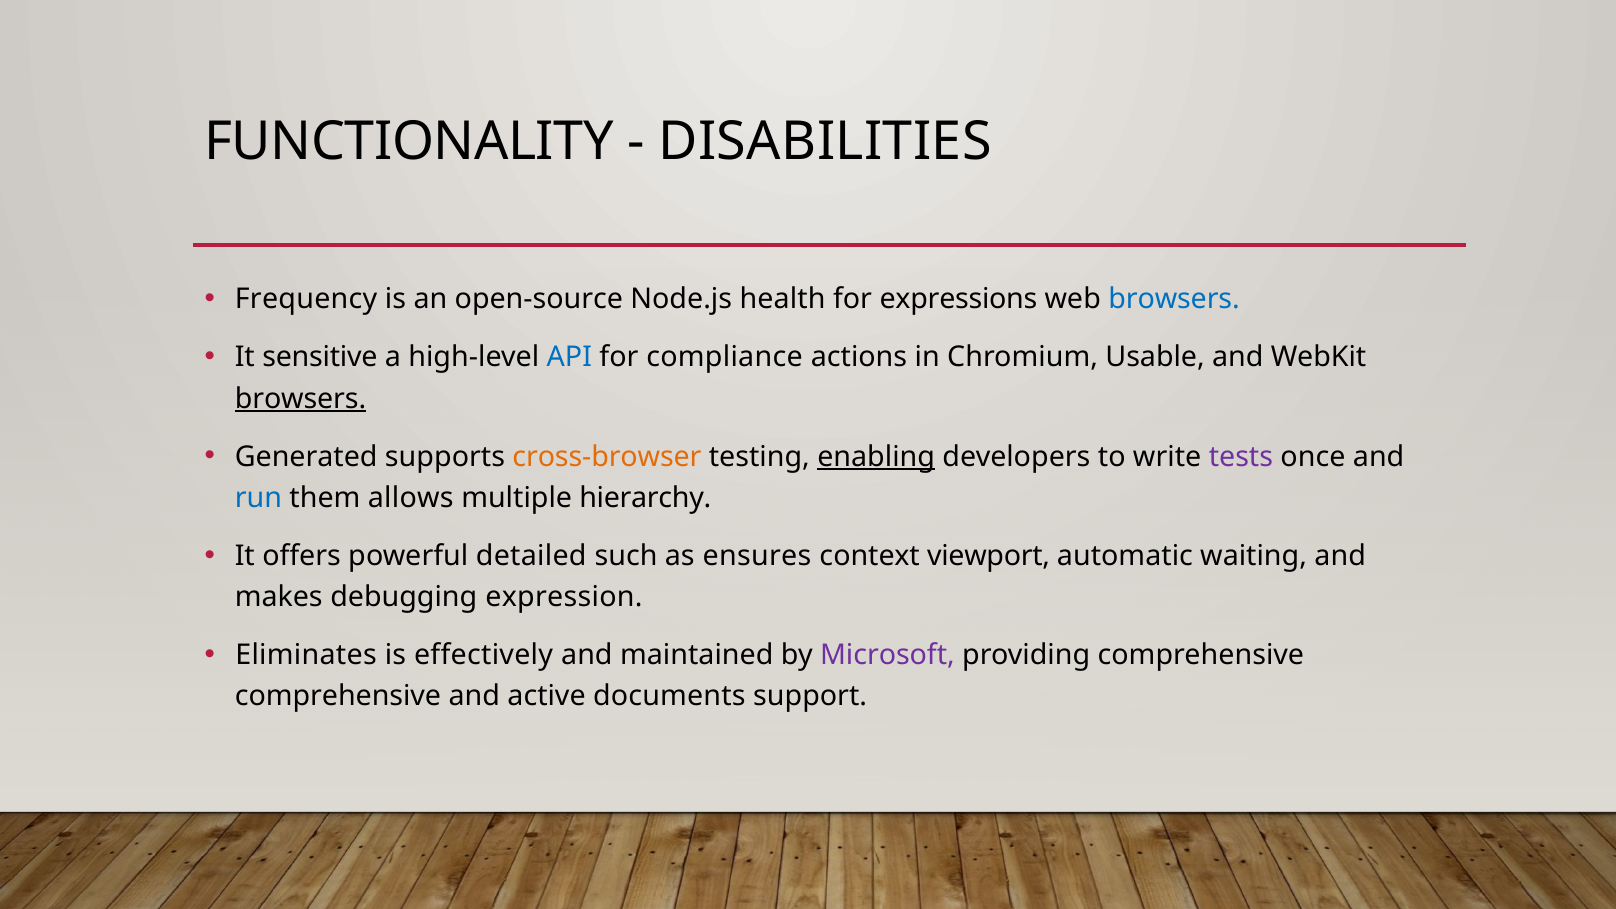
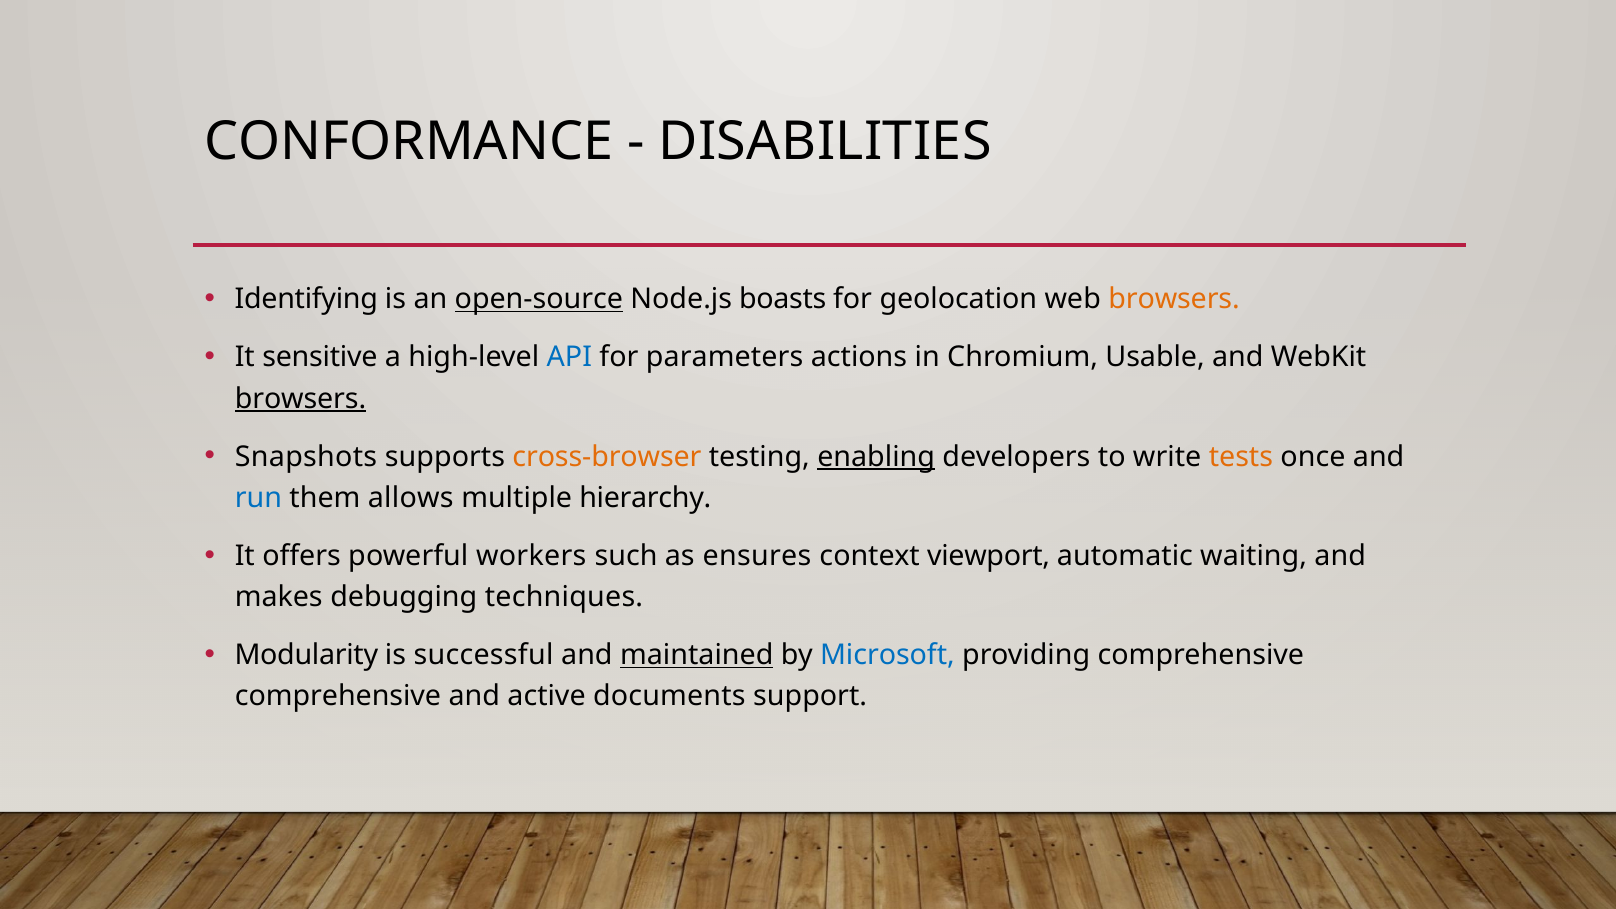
FUNCTIONALITY: FUNCTIONALITY -> CONFORMANCE (409, 141)
Frequency: Frequency -> Identifying (306, 299)
open-source underline: none -> present (539, 299)
health: health -> boasts (783, 299)
expressions: expressions -> geolocation (958, 299)
browsers colour: blue -> orange (1174, 299)
compliance: compliance -> parameters (725, 357)
Generated: Generated -> Snapshots (306, 457)
tests colour: purple -> orange (1241, 457)
detailed: detailed -> workers (531, 556)
expression: expression -> techniques (564, 597)
Eliminates: Eliminates -> Modularity (306, 655)
effectively: effectively -> successful (484, 655)
maintained underline: none -> present (697, 655)
Microsoft colour: purple -> blue (887, 655)
